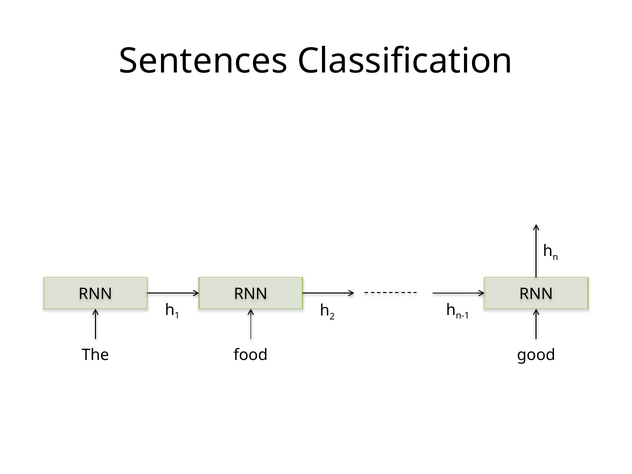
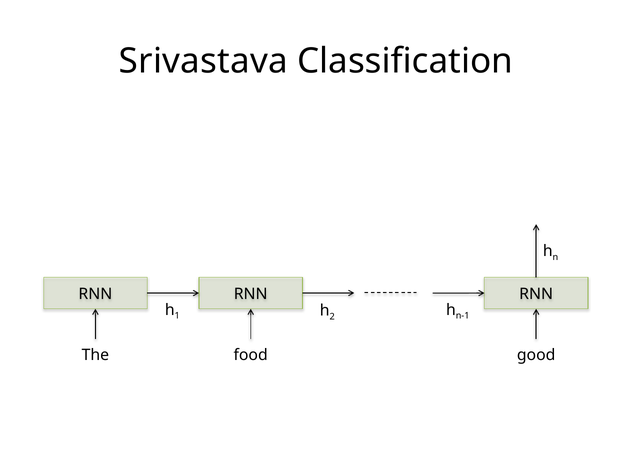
Sentences: Sentences -> Srivastava (203, 61)
